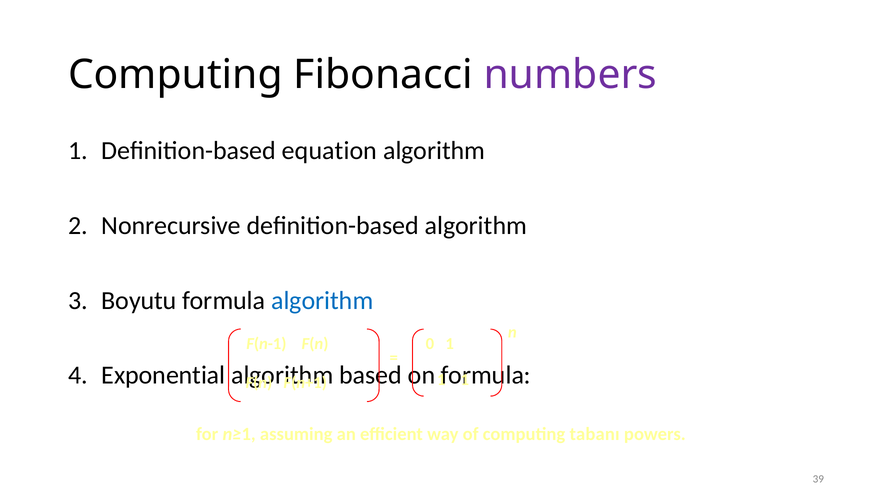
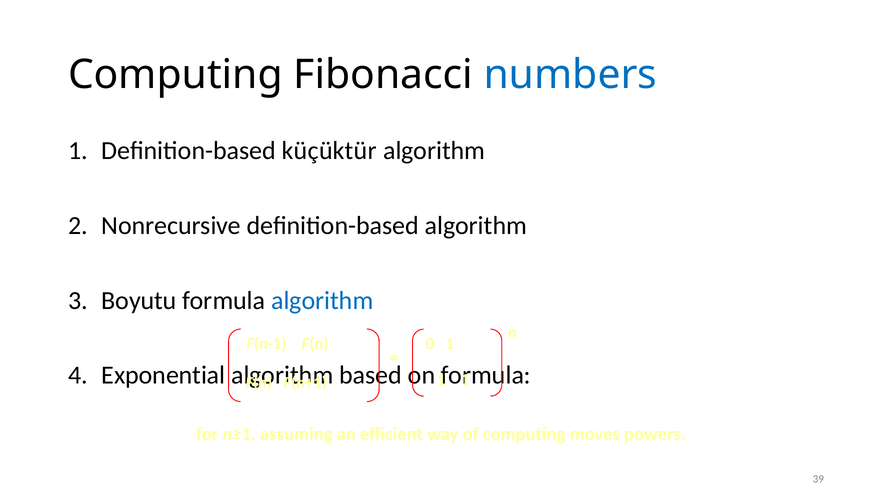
numbers colour: purple -> blue (570, 75)
equation: equation -> küçüktür (329, 151)
tabanı: tabanı -> moves (595, 434)
